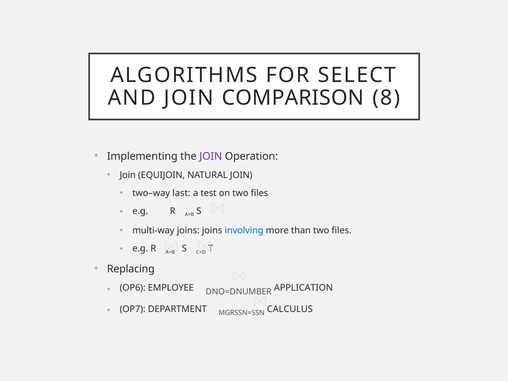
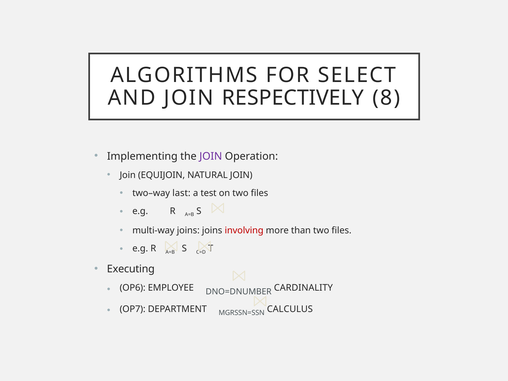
COMPARISON: COMPARISON -> RESPECTIVELY (293, 98)
involving colour: blue -> red (244, 231)
Replacing: Replacing -> Executing (131, 269)
APPLICATION: APPLICATION -> CARDINALITY (303, 288)
